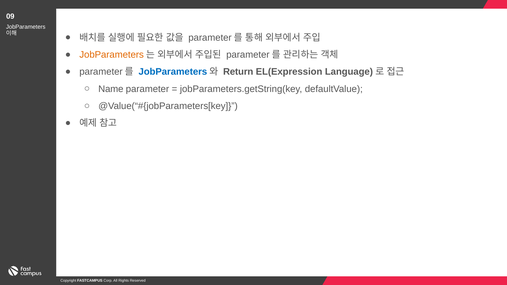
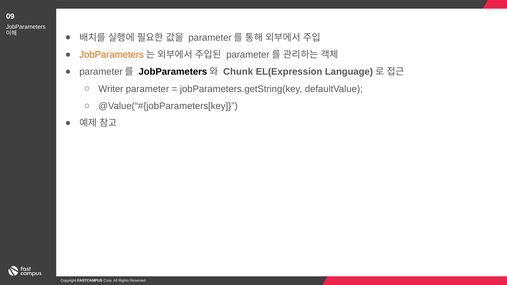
JobParameters colour: blue -> black (173, 72)
Return: Return -> Chunk (238, 72)
Name: Name -> Writer (111, 89)
